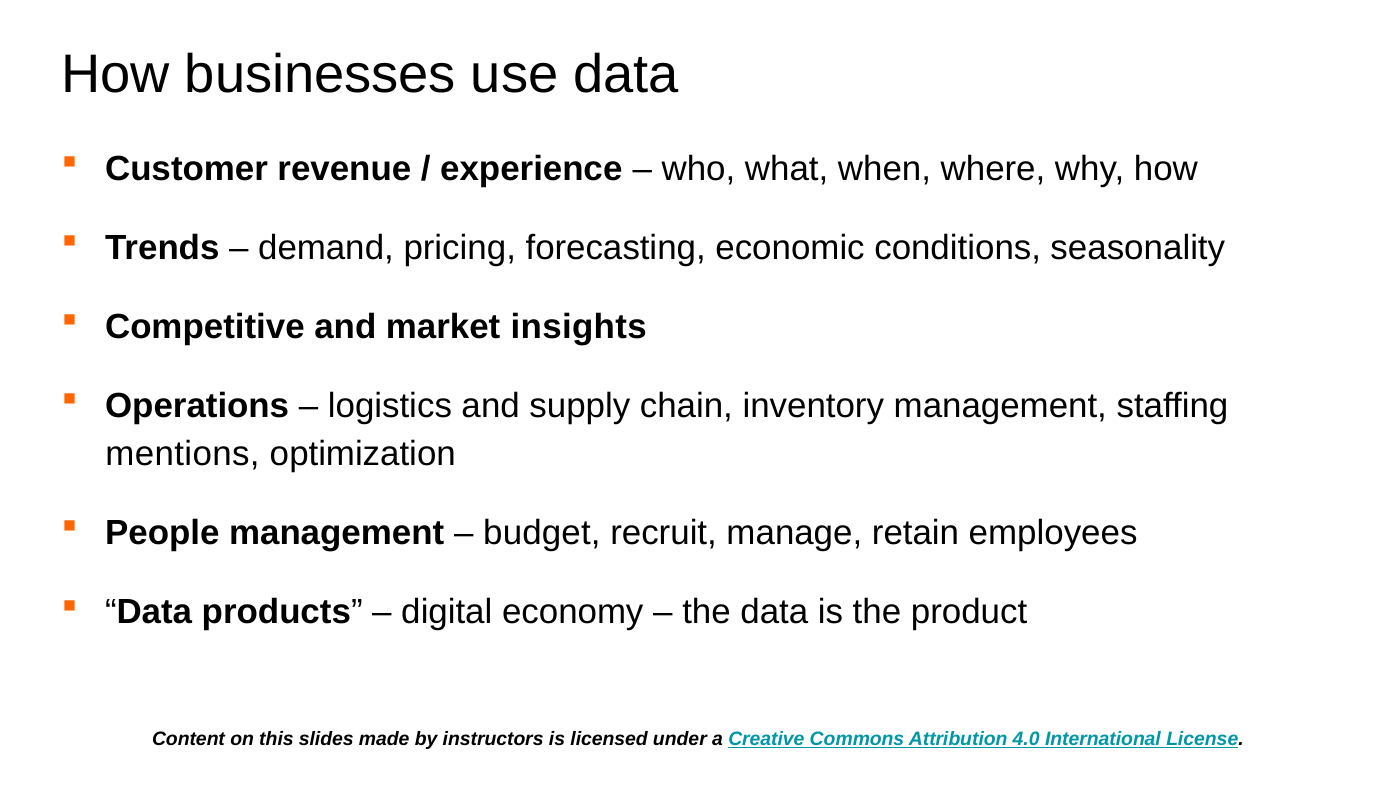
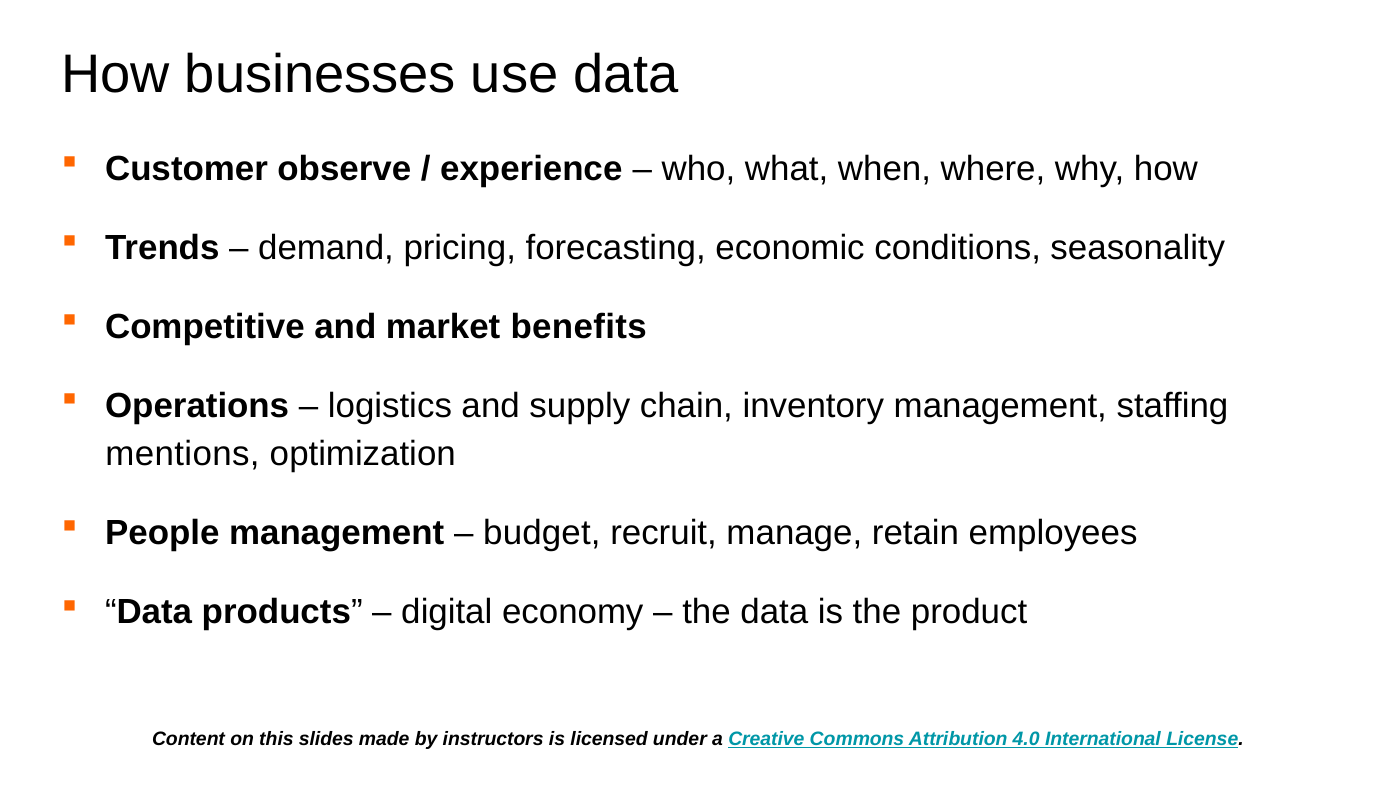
revenue: revenue -> observe (344, 169)
insights: insights -> benefits (579, 327)
